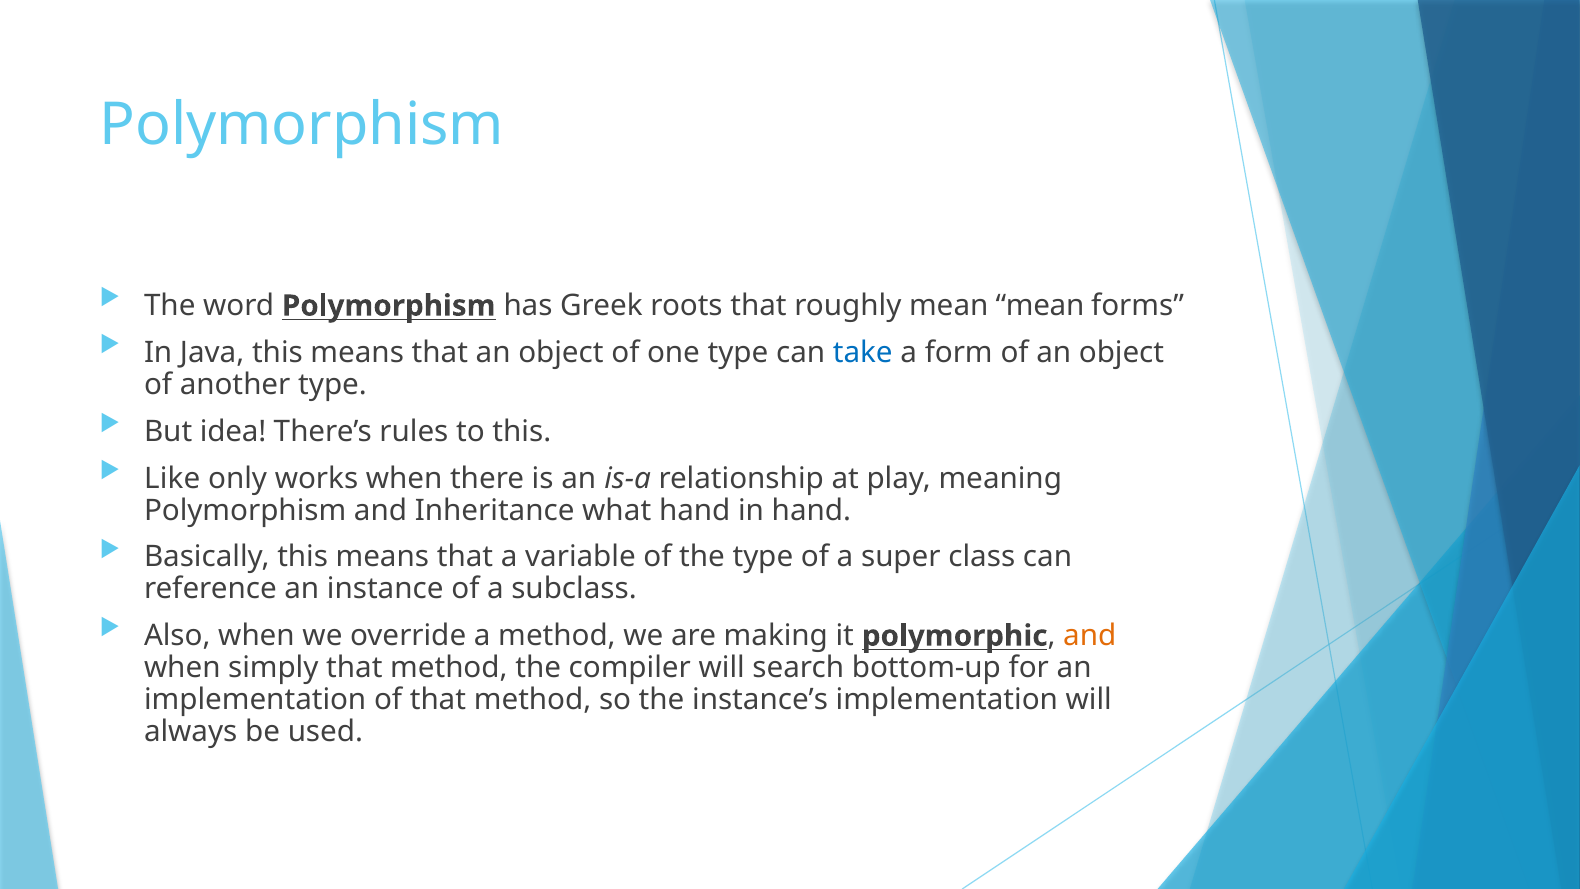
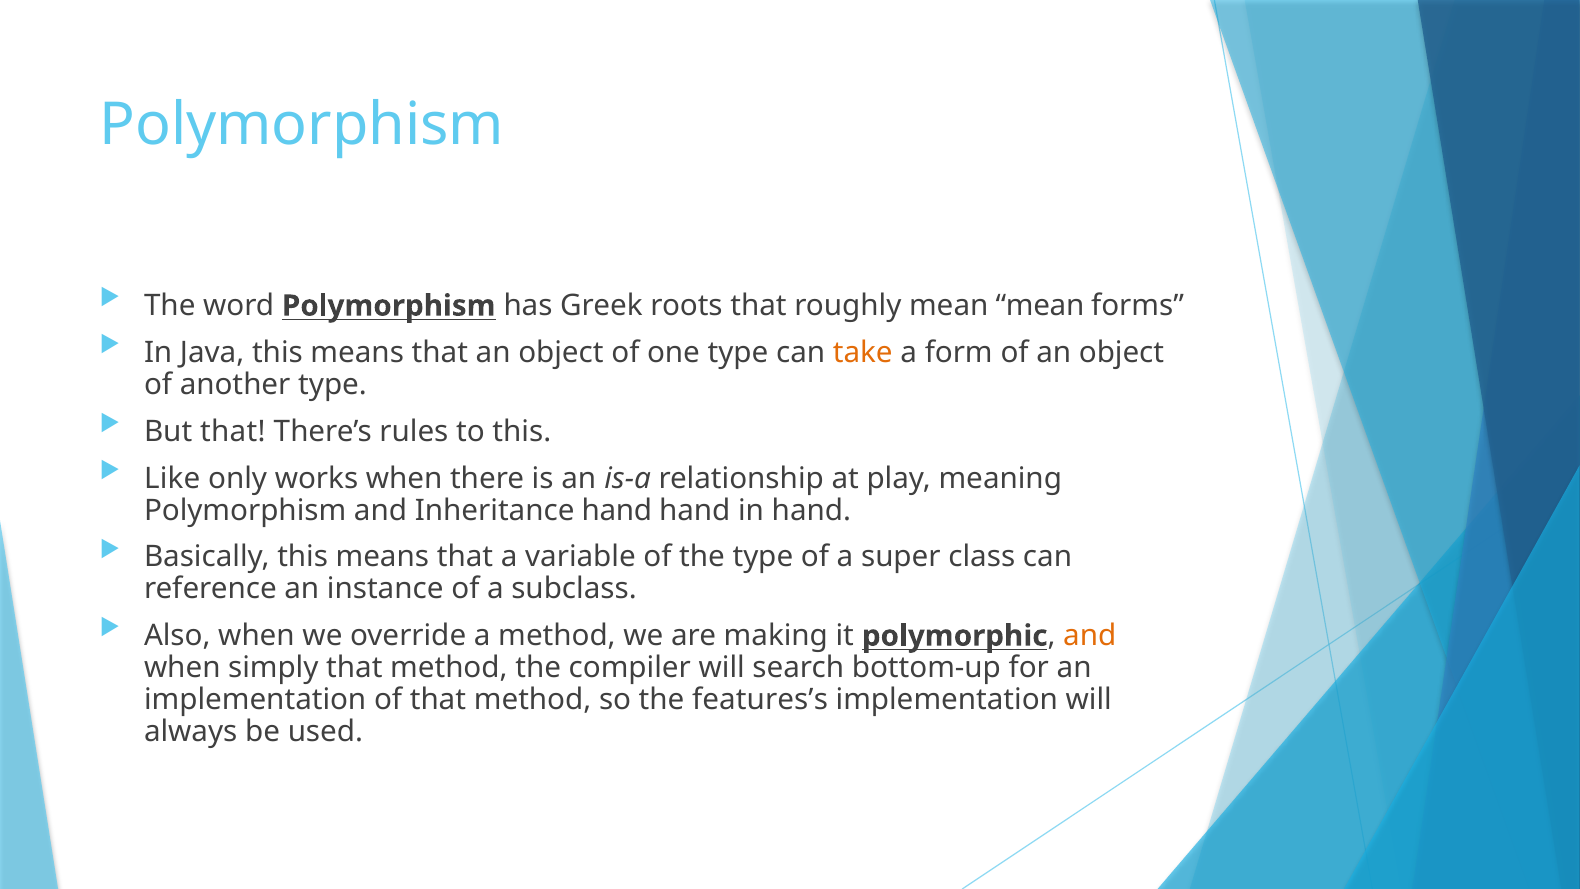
take colour: blue -> orange (863, 353)
But idea: idea -> that (233, 431)
Inheritance what: what -> hand (617, 510)
instance’s: instance’s -> features’s (760, 700)
